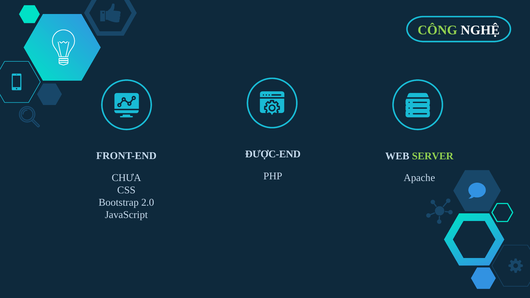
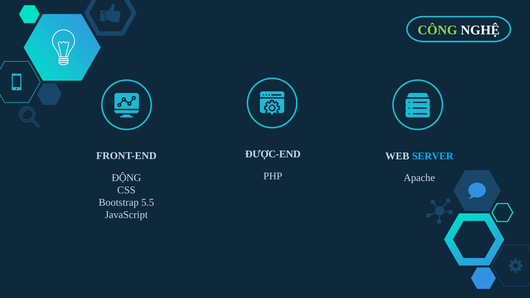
SERVER colour: light green -> light blue (433, 156)
CHƯA: CHƯA -> ĐỘNG (126, 178)
2.0: 2.0 -> 5.5 (148, 203)
